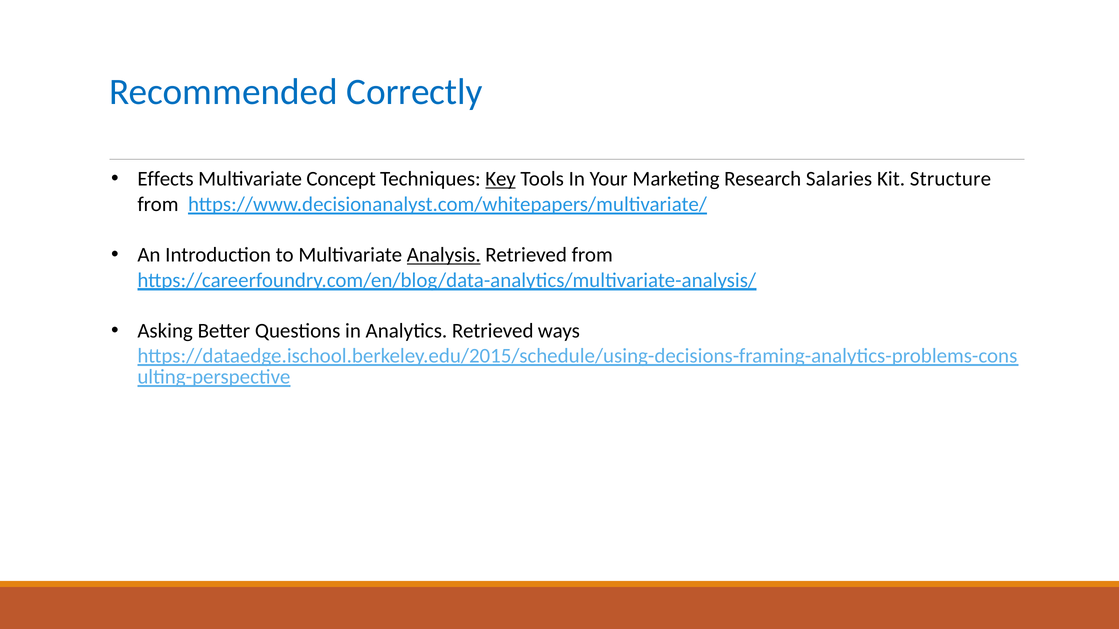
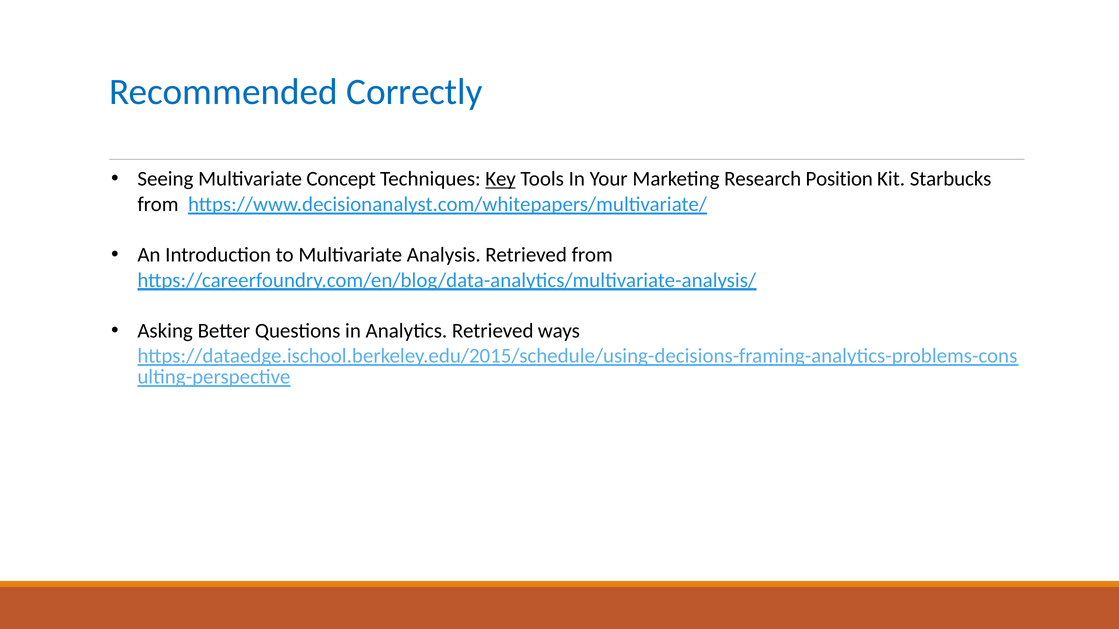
Effects: Effects -> Seeing (165, 179)
Salaries: Salaries -> Position (839, 179)
Structure: Structure -> Starbucks (951, 179)
Analysis underline: present -> none (444, 255)
